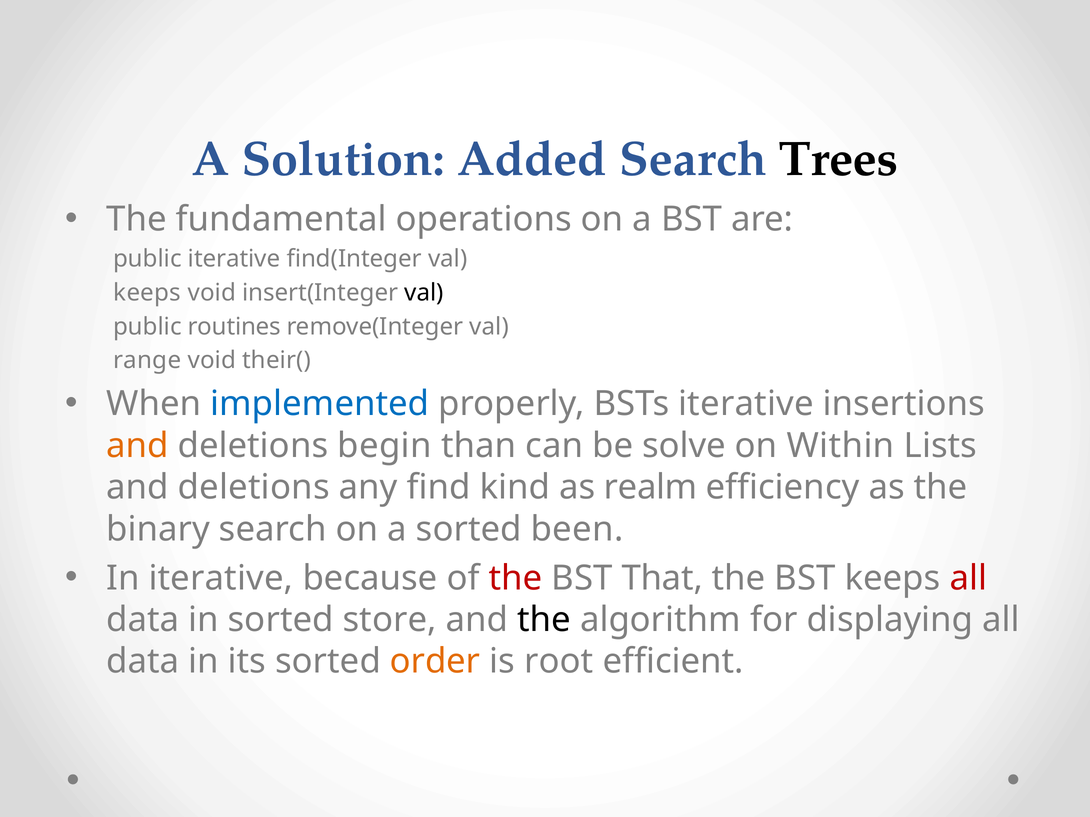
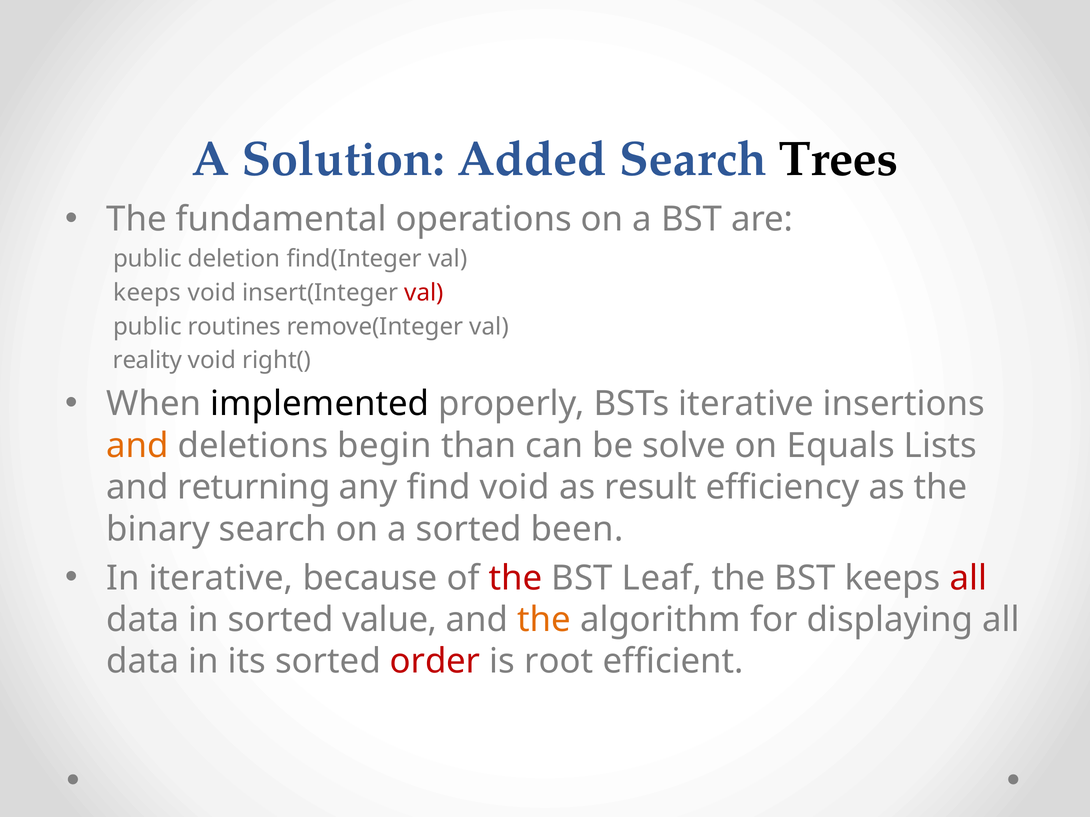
public iterative: iterative -> deletion (234, 259)
val colour: black -> red (424, 293)
range: range -> reality (147, 361)
their(: their( -> right( (277, 361)
implemented colour: blue -> black (320, 404)
Within: Within -> Equals (841, 446)
deletions: deletions -> returning (254, 488)
find kind: kind -> void (515, 488)
realm: realm -> result (651, 488)
That: That -> Leaf (662, 578)
store: store -> value (390, 620)
the colour: black -> orange (544, 620)
order colour: orange -> red (435, 662)
